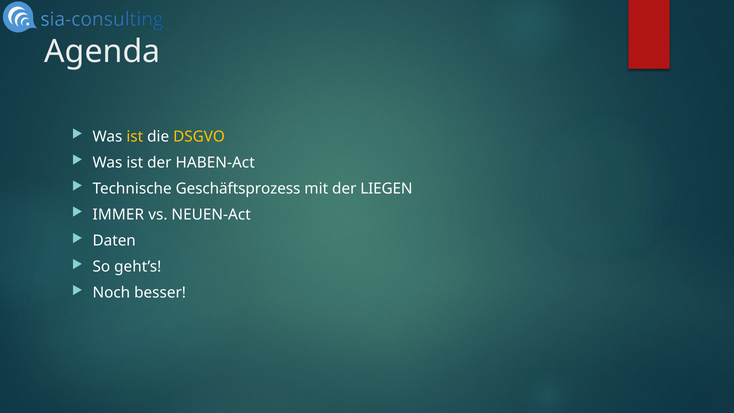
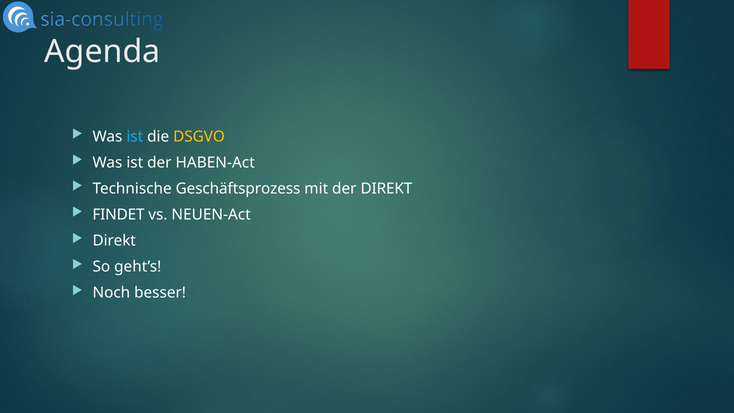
ist colour: yellow -> light blue (135, 137)
der LIEGEN: LIEGEN -> DIREKT (386, 189)
IMMER: IMMER -> FINDET (119, 215)
Daten: Daten -> Direkt (114, 241)
